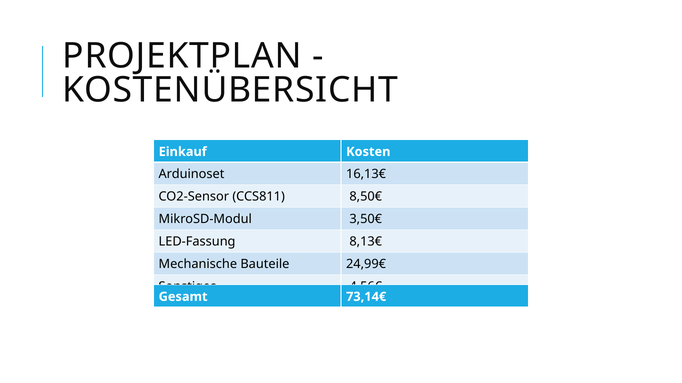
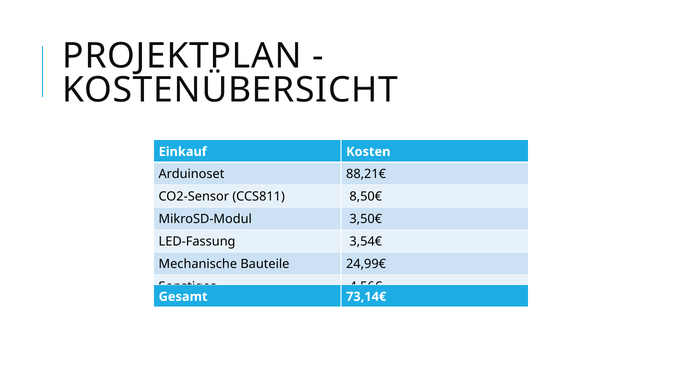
16,13€: 16,13€ -> 88,21€ (366, 174)
8,13€: 8,13€ -> 3,54€ (366, 242)
